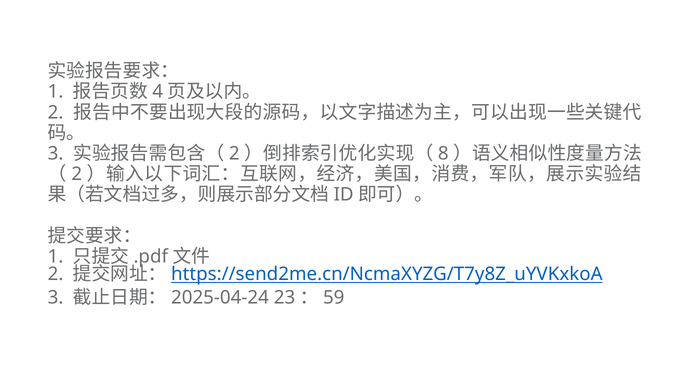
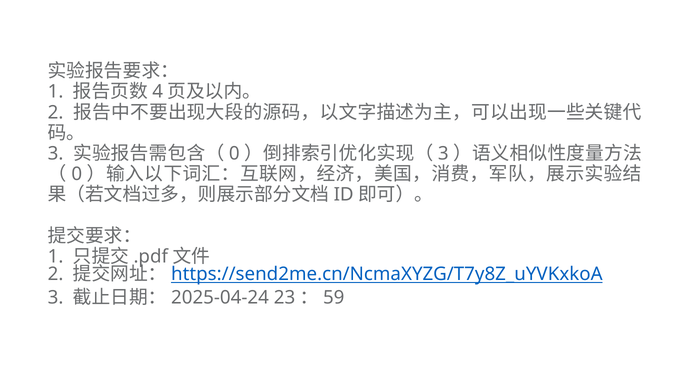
2: 2 -> 0 (234, 154)
8: 8 -> 3 (443, 154)
2: 2 -> 0 (77, 174)
